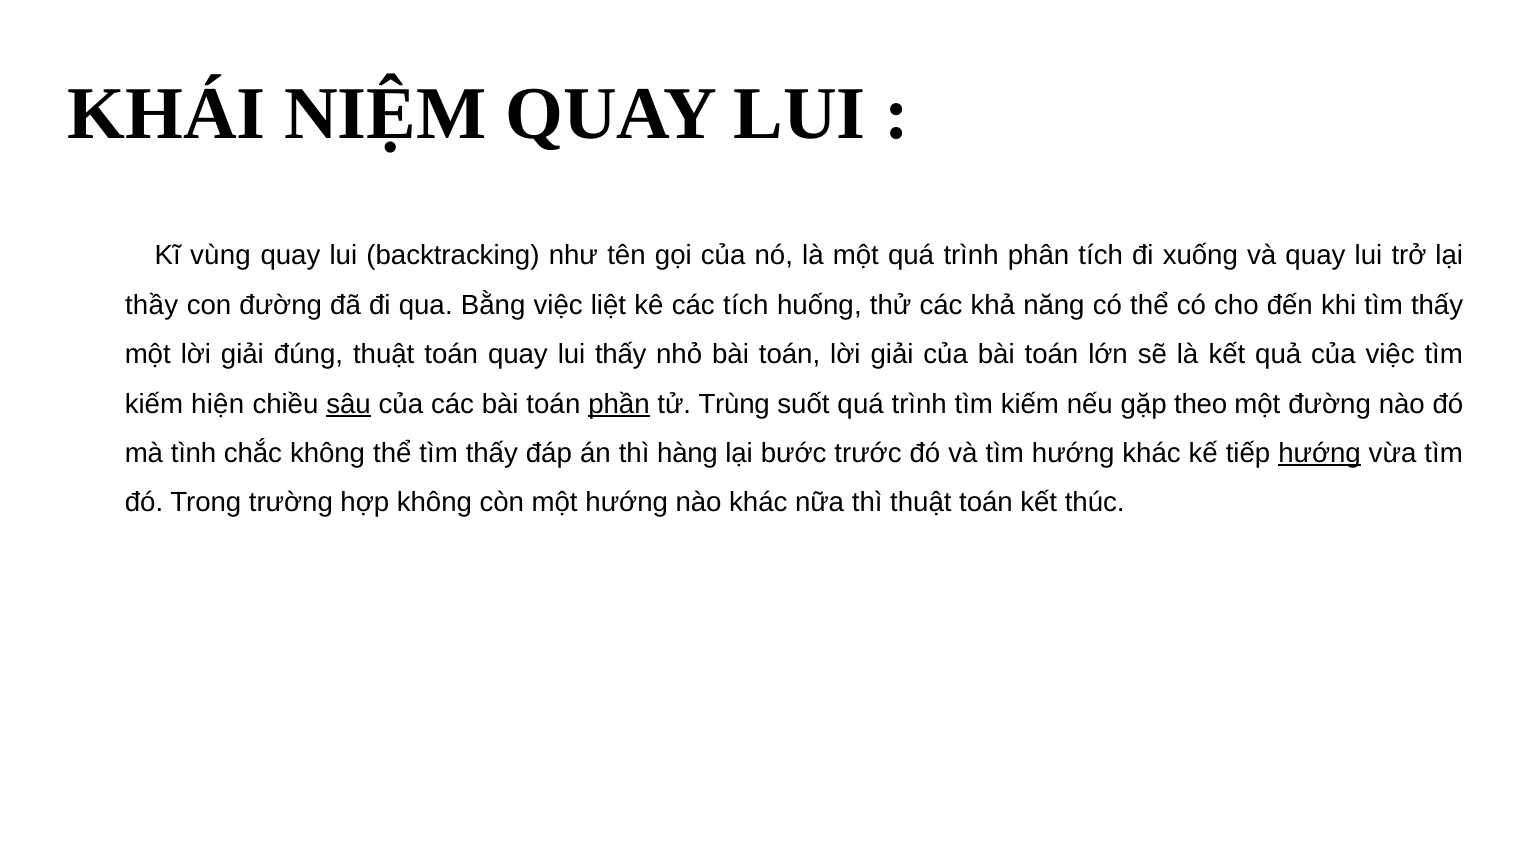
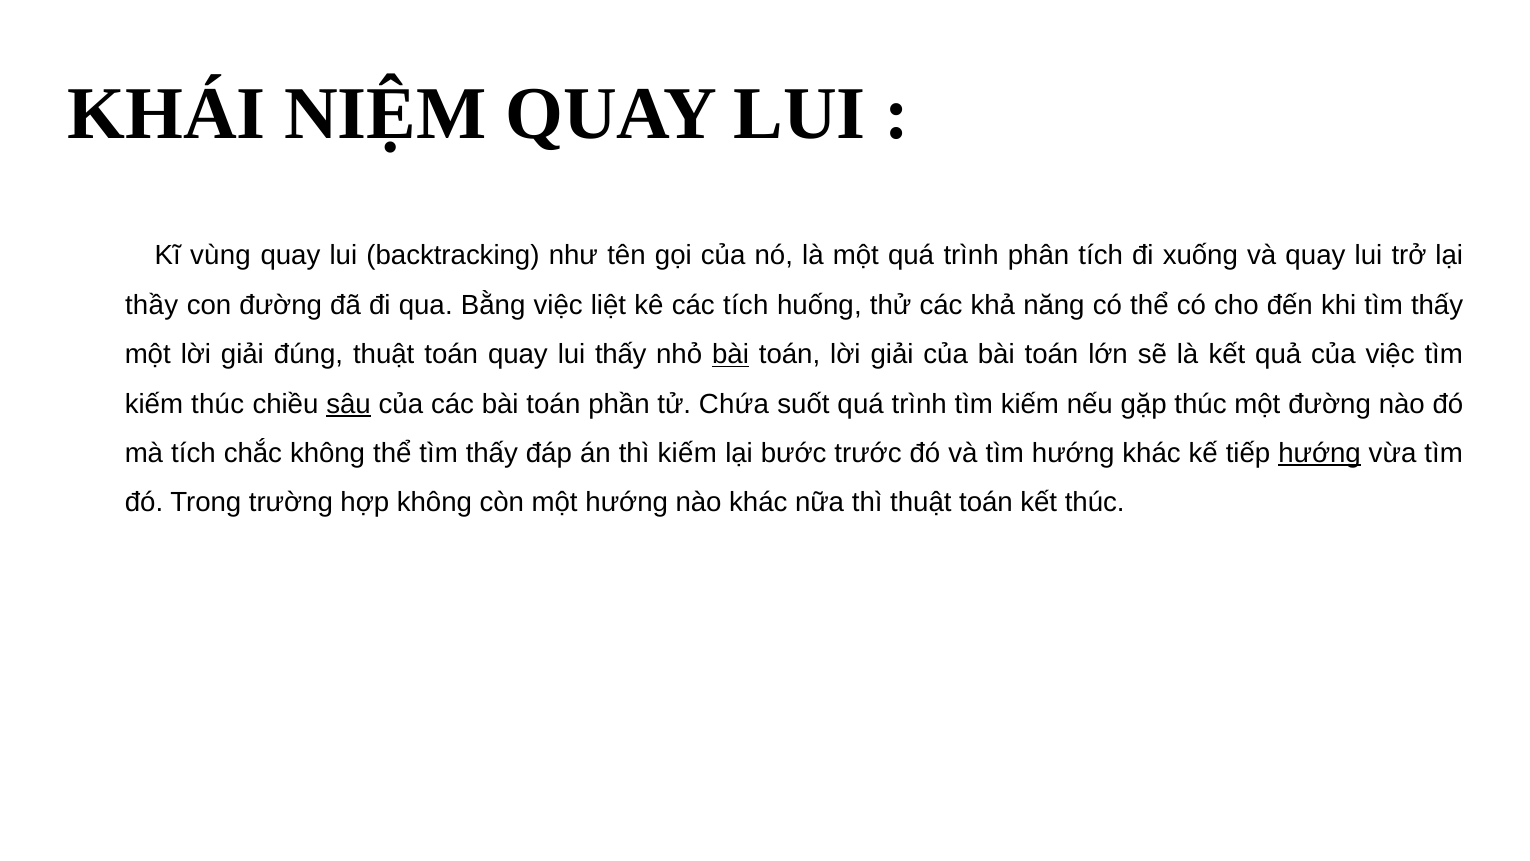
bài underline: none -> present (731, 354)
kiếm hiện: hiện -> thúc (218, 404)
phần underline: present -> none (619, 404)
Trùng: Trùng -> Chứa (734, 404)
gặp theo: theo -> thúc (1201, 404)
mà tình: tình -> tích (193, 453)
thì hàng: hàng -> kiếm (687, 453)
